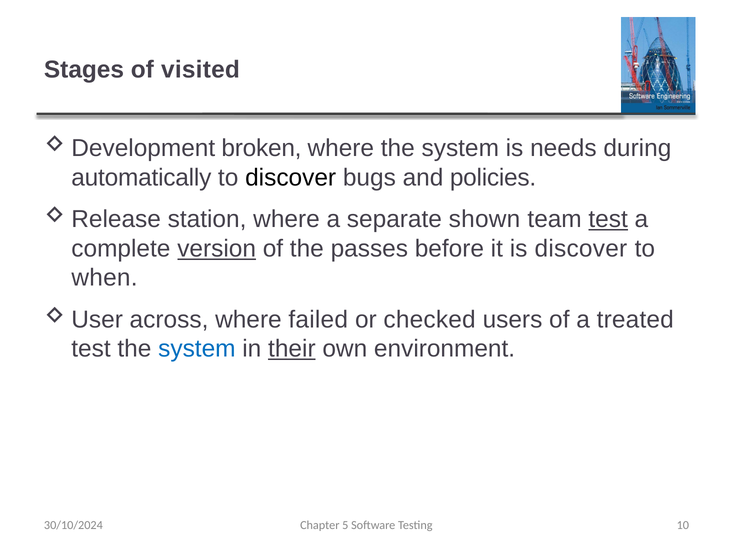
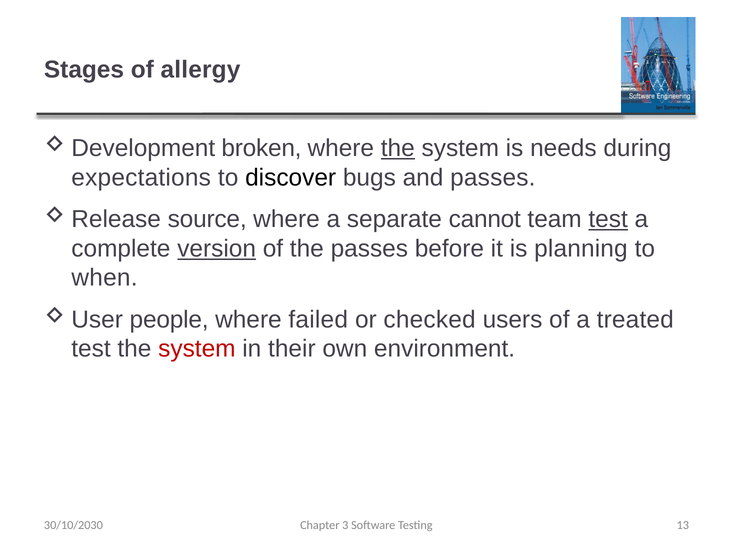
visited: visited -> allergy (201, 70)
the underline: none -> present (398, 148)
automatically: automatically -> expectations (141, 178)
and policies: policies -> passes (493, 178)
station: station -> source (207, 219)
shown: shown -> cannot (485, 219)
is discover: discover -> planning (581, 248)
across: across -> people (169, 319)
system colour: blue -> red (197, 349)
their underline: present -> none (292, 349)
5: 5 -> 3 (345, 525)
10: 10 -> 13 (683, 525)
30/10/2024: 30/10/2024 -> 30/10/2030 (73, 525)
